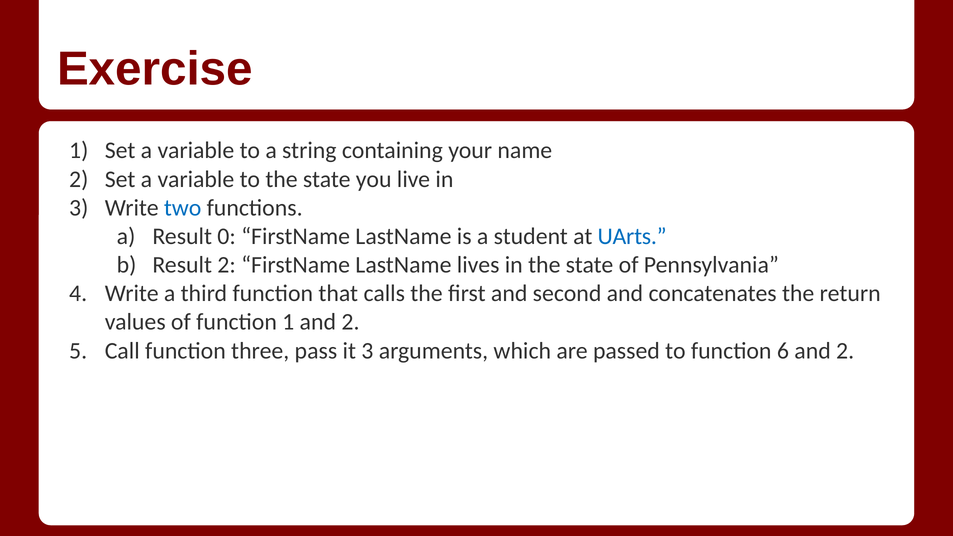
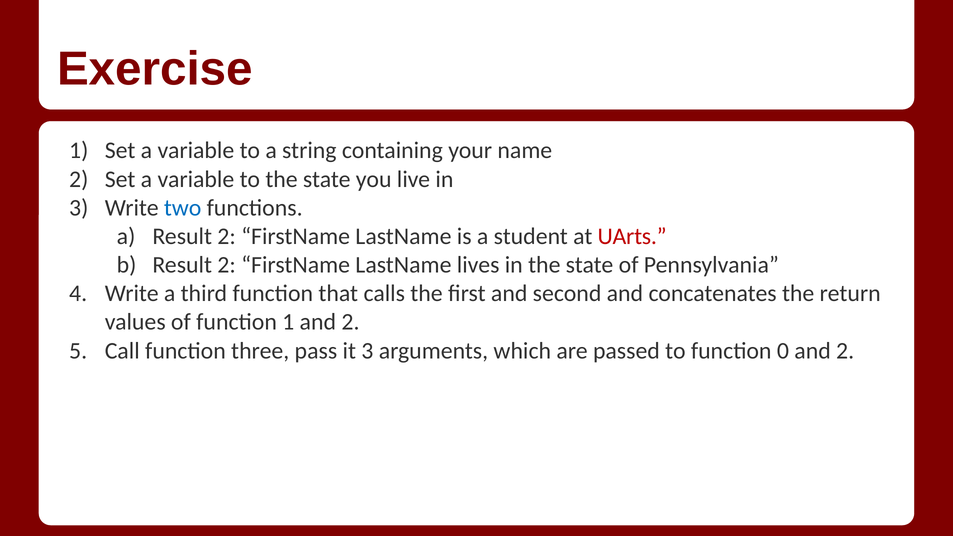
a Result 0: 0 -> 2 (227, 236)
UArts colour: blue -> red (632, 236)
6: 6 -> 0 (783, 351)
